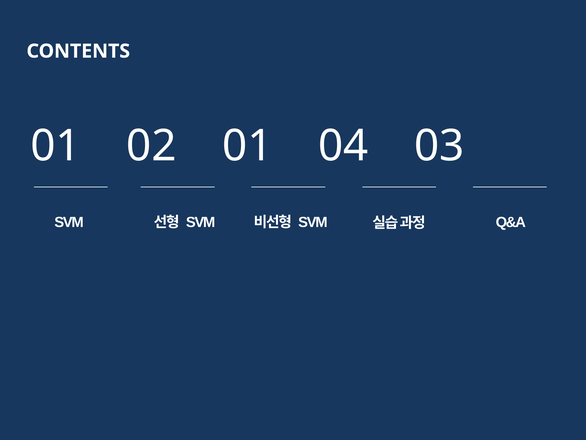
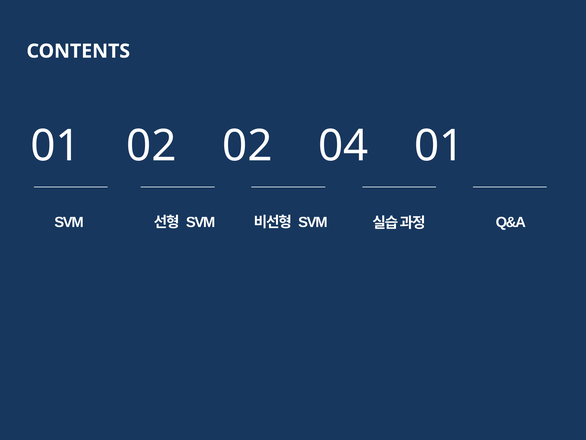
02 01: 01 -> 02 (247, 146)
04 03: 03 -> 01 (439, 146)
